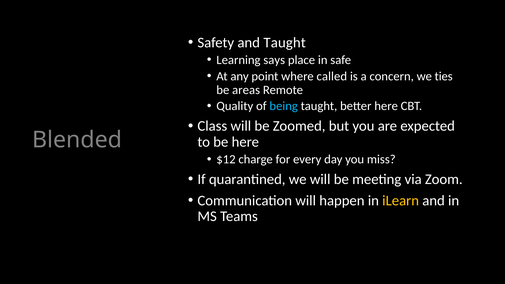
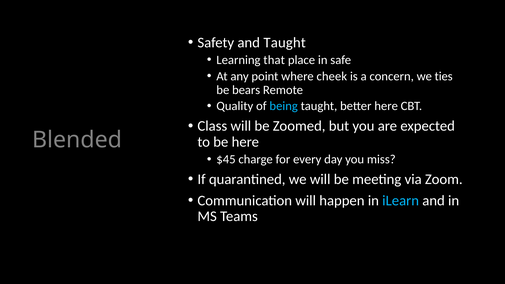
says: says -> that (274, 60)
called: called -> cheek (332, 76)
areas: areas -> bears (246, 90)
$12: $12 -> $45 (226, 159)
iLearn colour: yellow -> light blue (401, 201)
